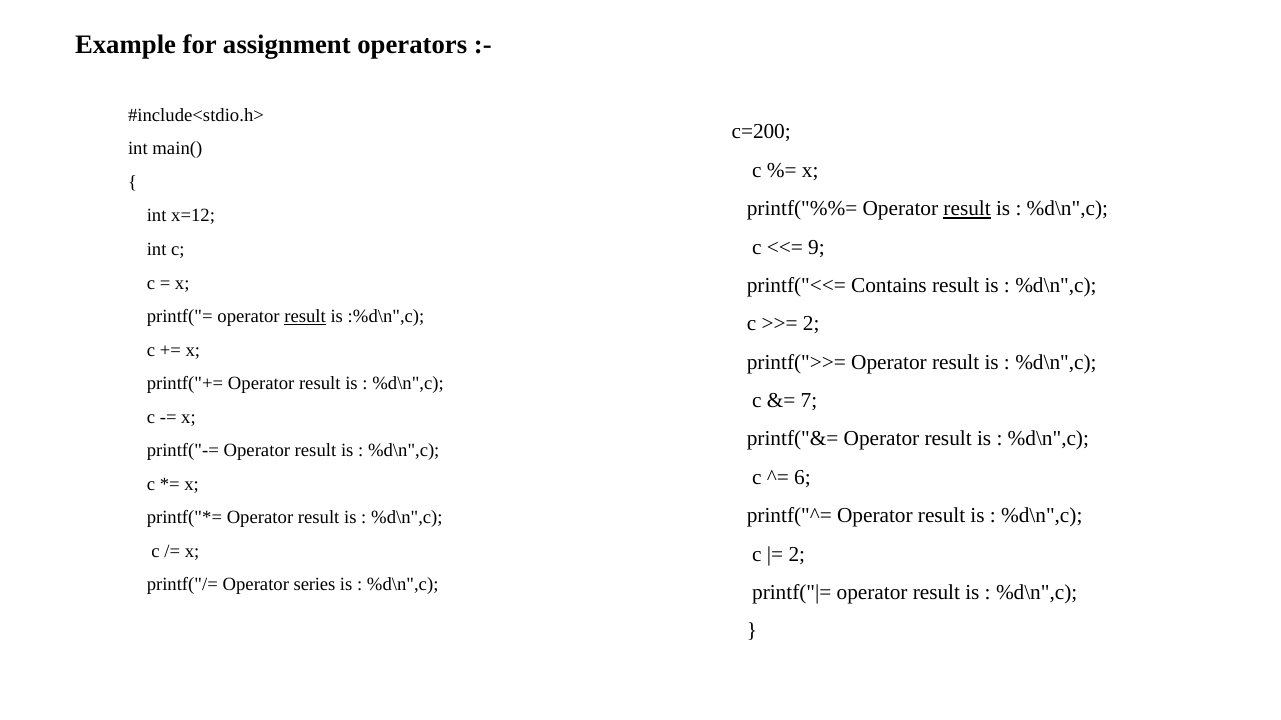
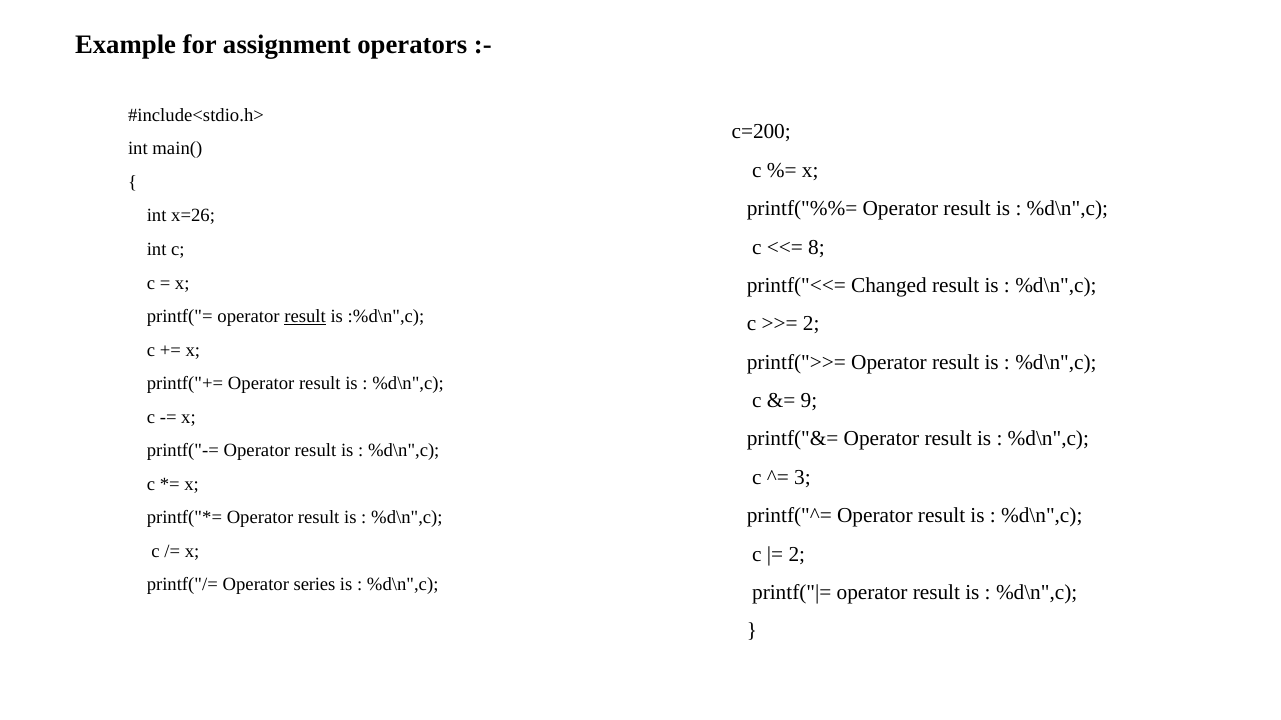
result underline: present -> none (967, 209)
x=12: x=12 -> x=26 (193, 216)
9: 9 -> 8 (816, 247)
Contains: Contains -> Changed (889, 286)
7: 7 -> 9 (809, 401)
6: 6 -> 3 (802, 478)
